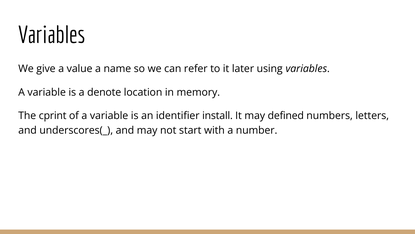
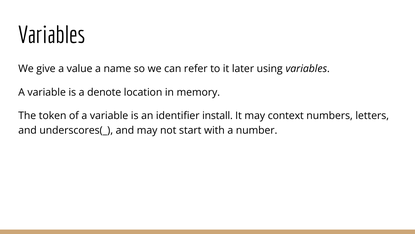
cprint: cprint -> token (53, 116)
defined: defined -> context (286, 116)
